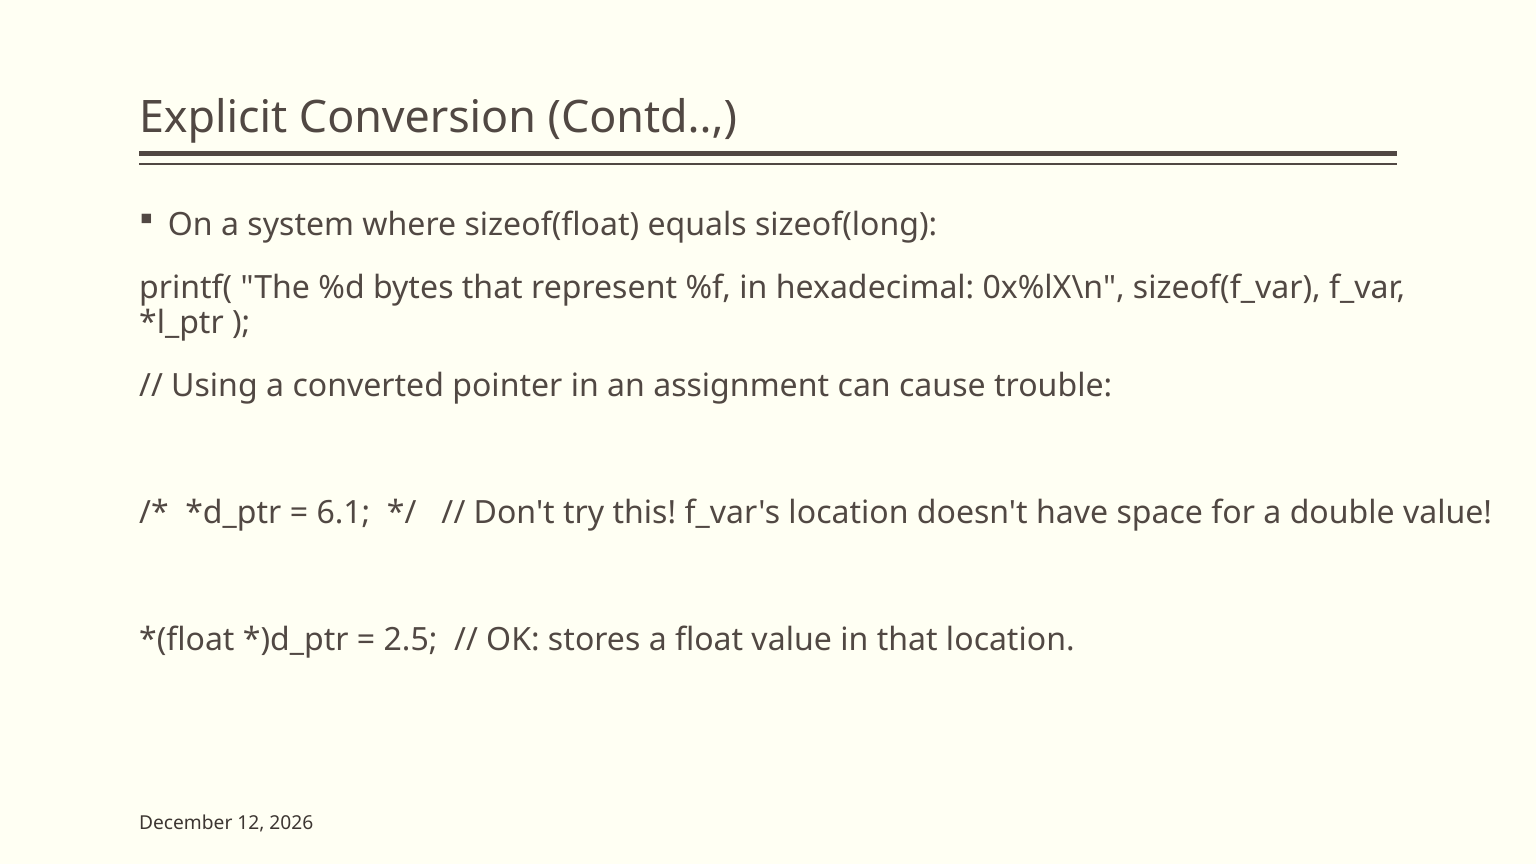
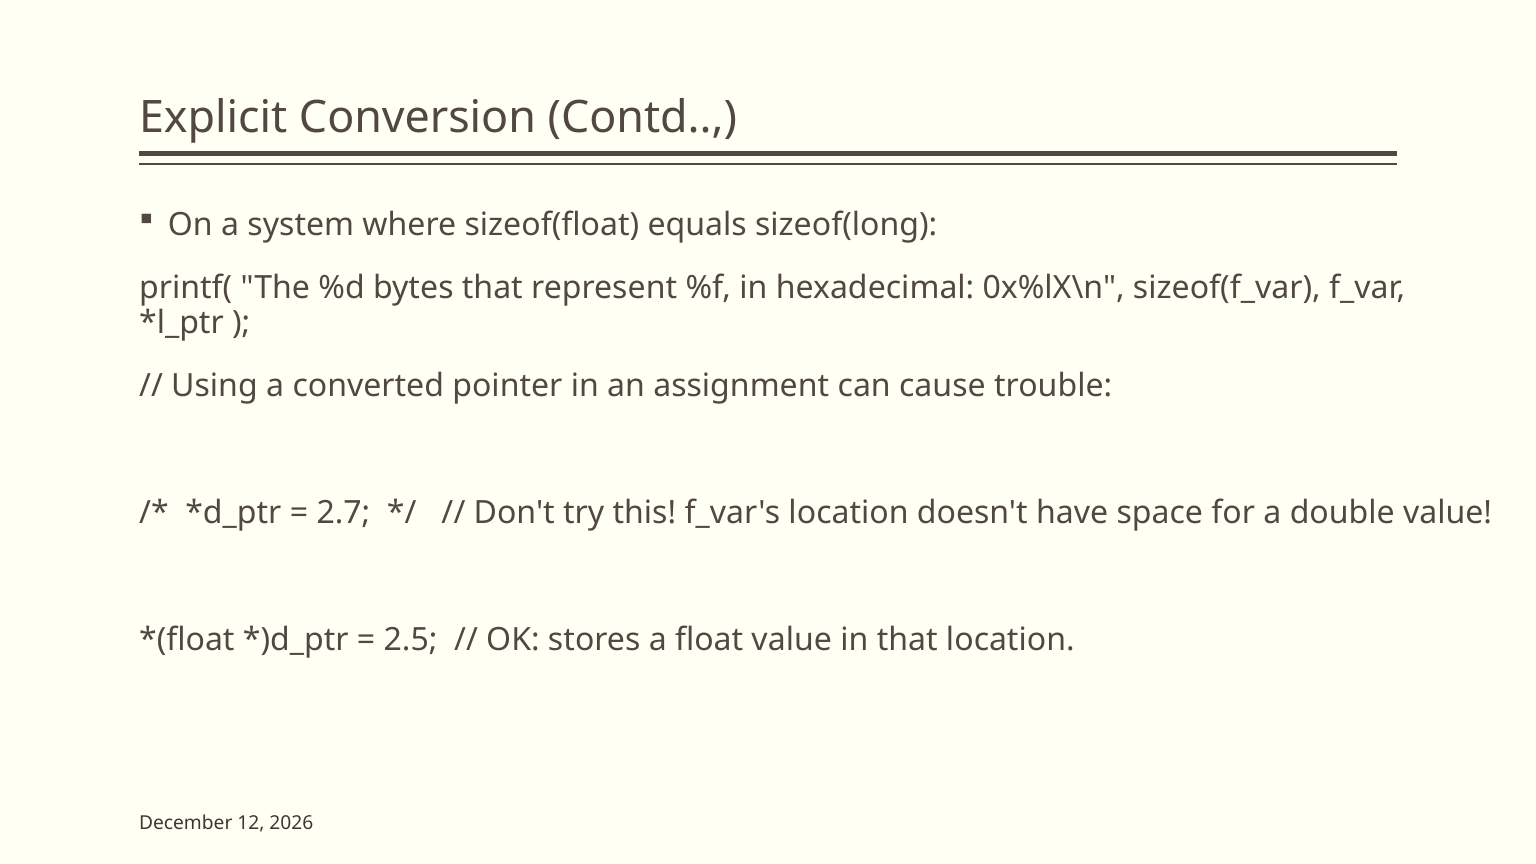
6.1: 6.1 -> 2.7 (343, 513)
